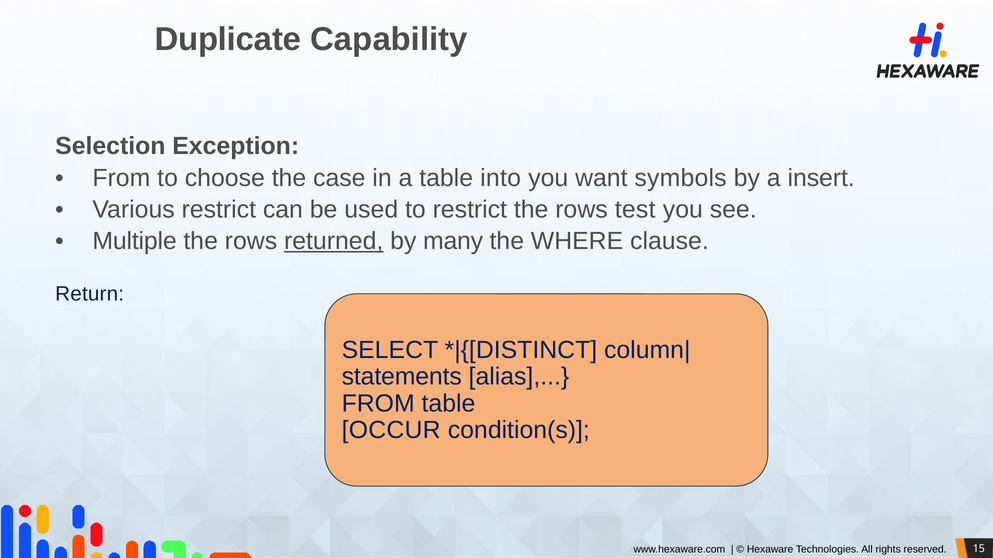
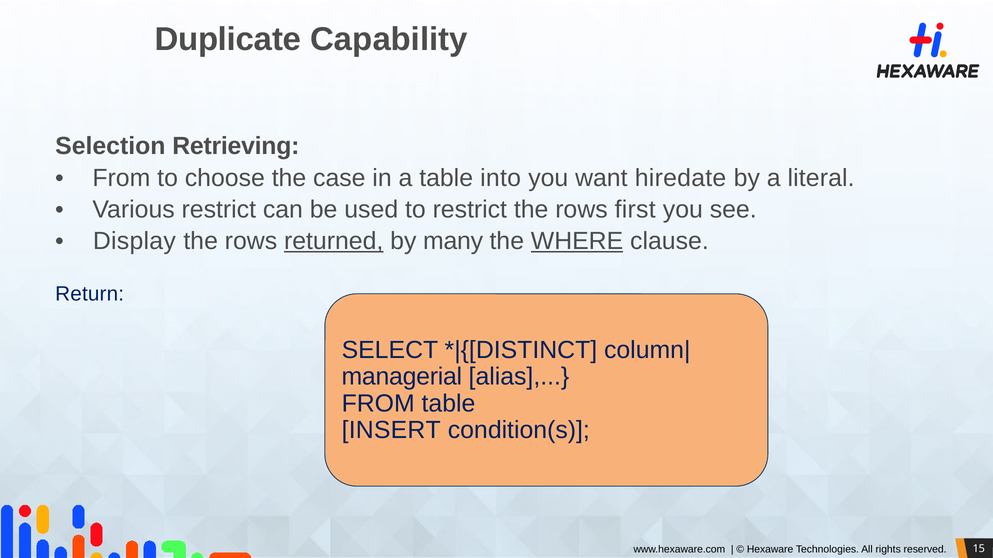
Exception: Exception -> Retrieving (236, 146)
symbols: symbols -> hiredate (681, 178)
insert: insert -> literal (821, 178)
test: test -> first (635, 210)
Multiple: Multiple -> Display (134, 242)
WHERE underline: none -> present (577, 242)
statements: statements -> managerial (402, 377)
OCCUR: OCCUR -> INSERT (391, 431)
